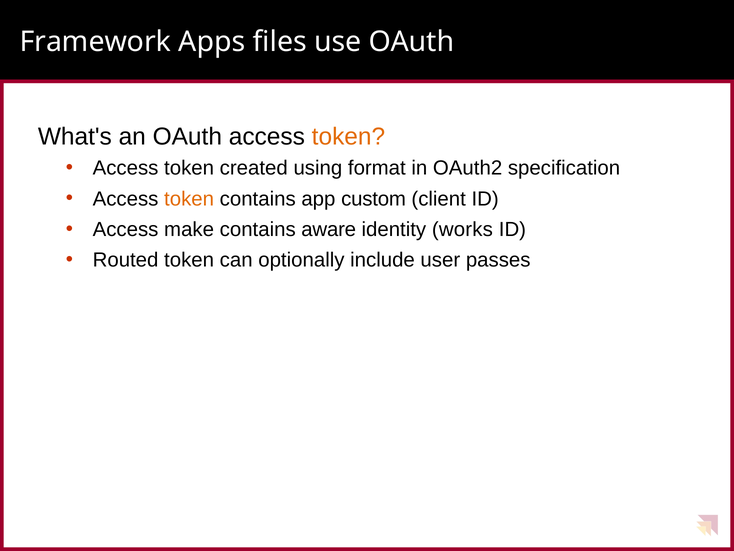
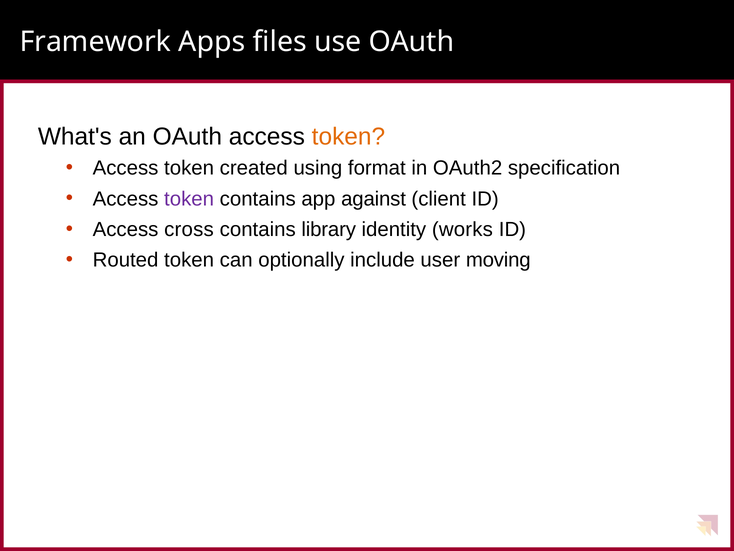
token colour: orange -> purple (189, 199)
custom: custom -> against (374, 199)
make: make -> cross (189, 229)
aware: aware -> library (329, 229)
passes: passes -> moving (498, 260)
